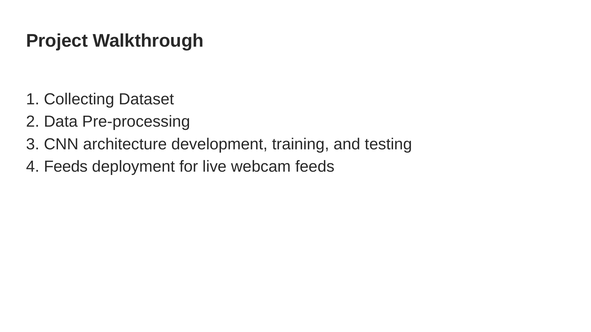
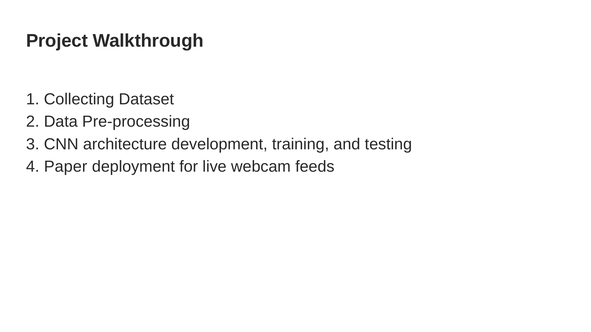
4 Feeds: Feeds -> Paper (66, 167)
